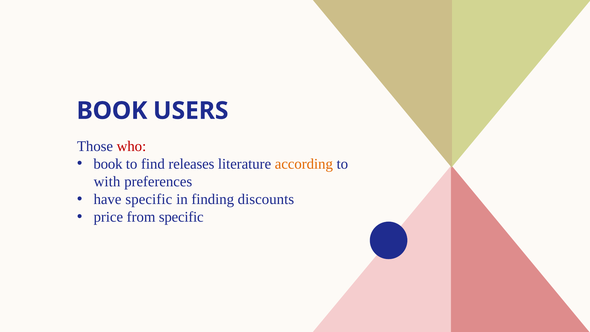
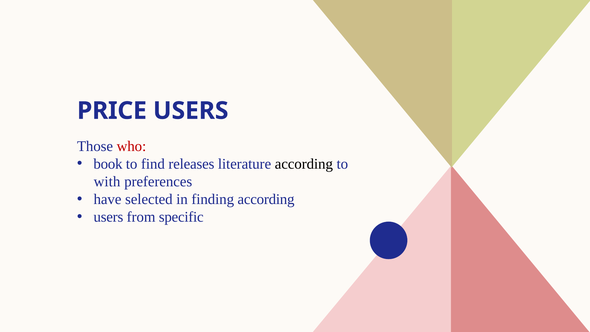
BOOK: BOOK -> PRICE (112, 111)
according colour: orange -> black (304, 164)
have specific: specific -> selected (149, 199)
finding discounts: discounts -> according (266, 199)
price: price -> users (108, 217)
